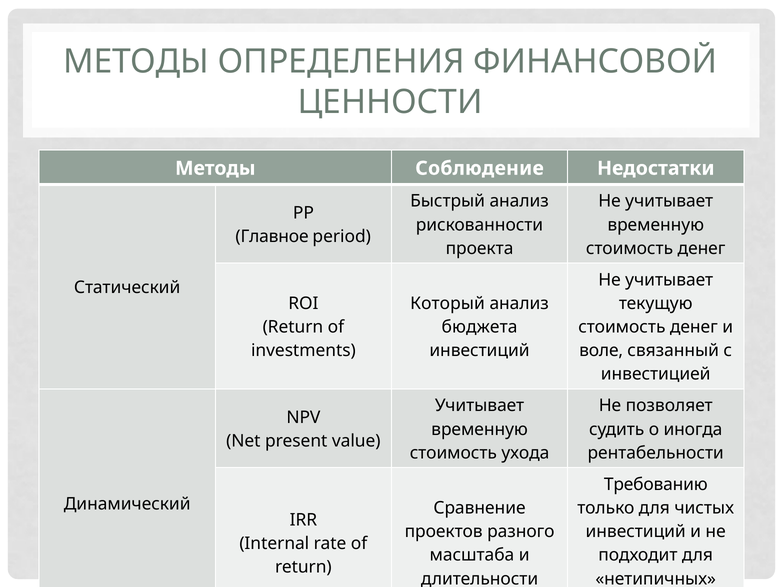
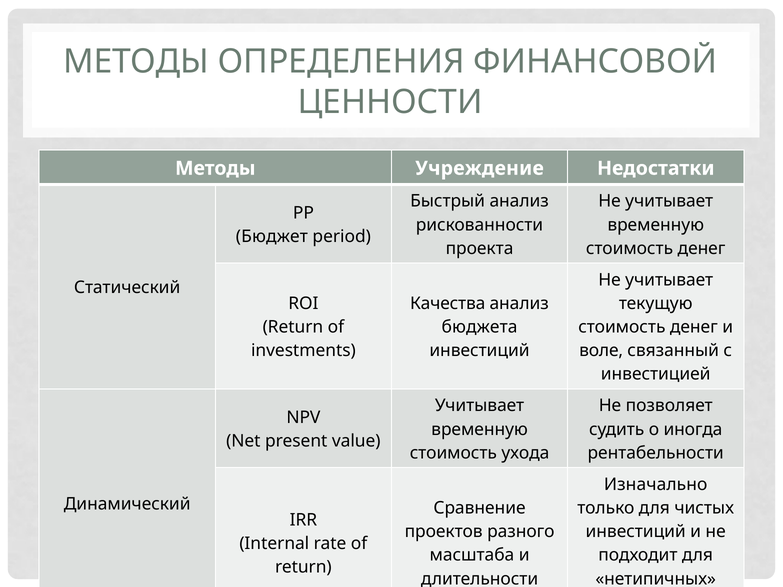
Соблюдение: Соблюдение -> Учреждение (480, 168)
Главное: Главное -> Бюджет (272, 237)
Который: Который -> Качества (448, 304)
Требованию: Требованию -> Изначально (656, 485)
